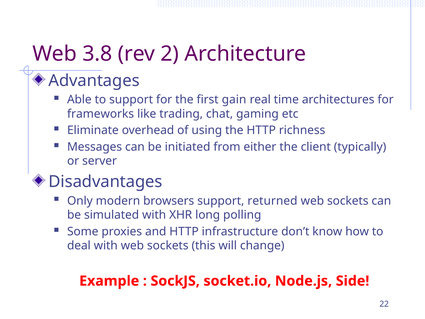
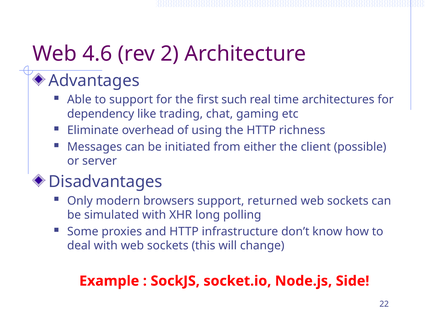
3.8: 3.8 -> 4.6 (97, 54)
gain: gain -> such (234, 100)
frameworks: frameworks -> dependency (101, 114)
typically: typically -> possible (360, 147)
